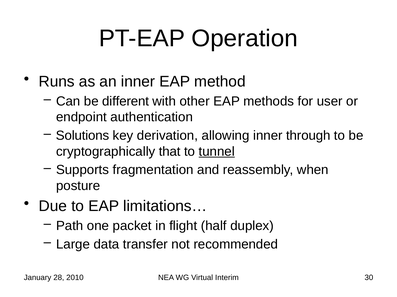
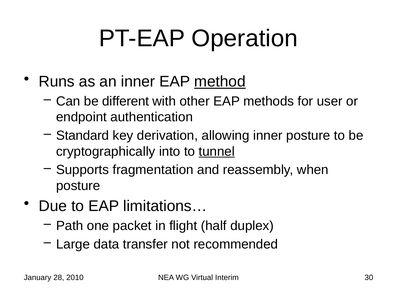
method underline: none -> present (220, 82)
Solutions: Solutions -> Standard (83, 136)
inner through: through -> posture (308, 136)
that: that -> into (170, 152)
